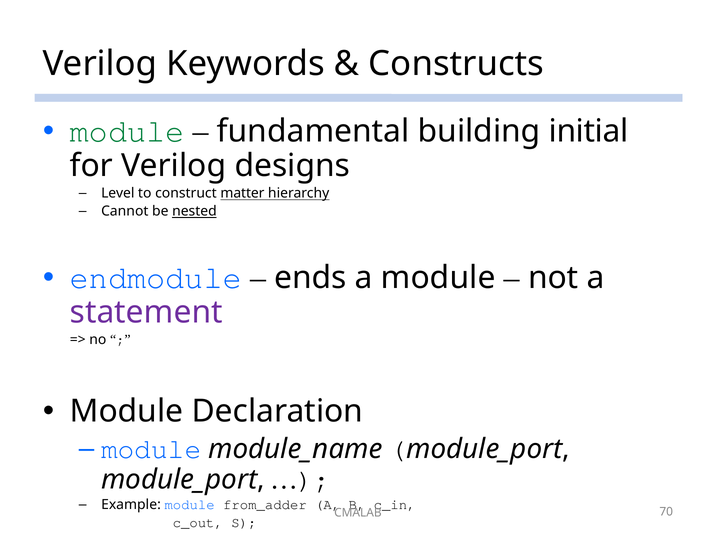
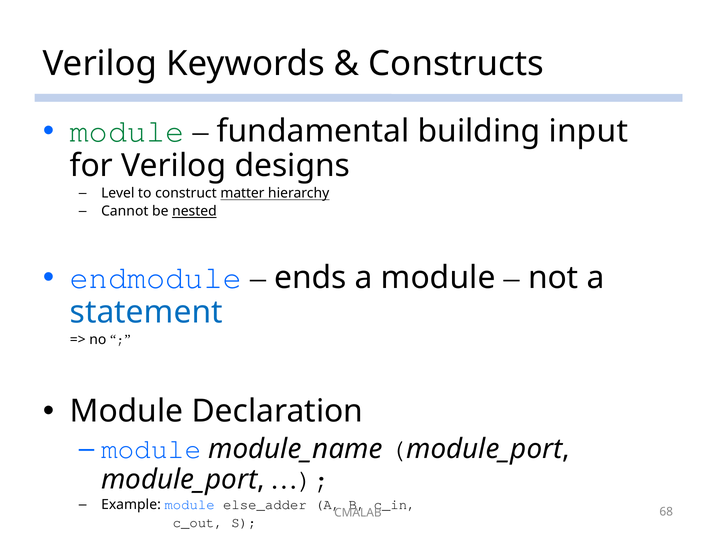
initial: initial -> input (588, 131)
statement colour: purple -> blue (146, 312)
from_adder: from_adder -> else_adder (265, 505)
70: 70 -> 68 (666, 512)
